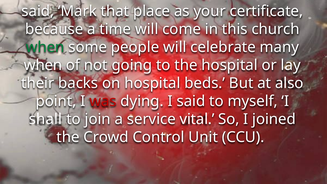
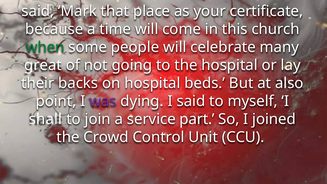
when: when -> great (43, 65)
was colour: red -> purple (103, 101)
vital: vital -> part (197, 119)
